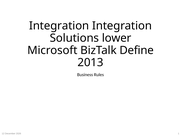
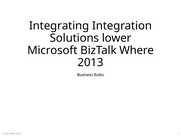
Integration: Integration -> Integrating (59, 26)
Define: Define -> Where (137, 50)
